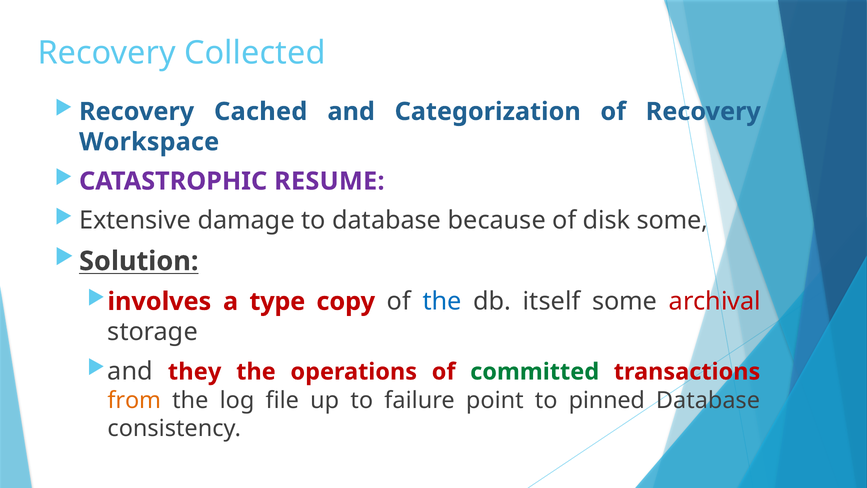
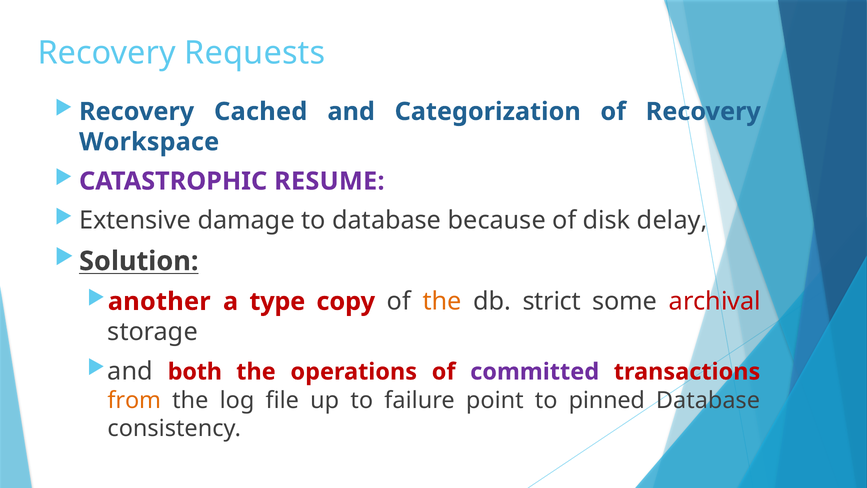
Collected: Collected -> Requests (255, 53)
disk some: some -> delay (672, 220)
involves: involves -> another (159, 301)
the colour: blue -> orange (442, 301)
itself: itself -> strict (552, 301)
they: they -> both (195, 372)
committed colour: green -> purple (535, 372)
